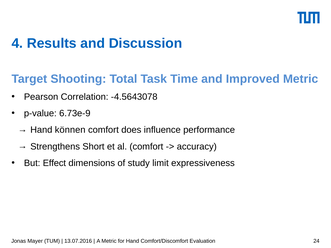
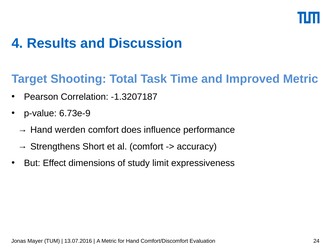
-4.5643078: -4.5643078 -> -1.3207187 (134, 97)
können: können -> werden (70, 130)
